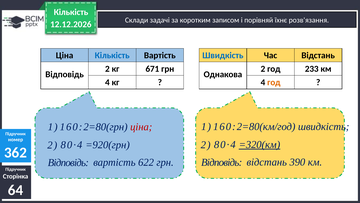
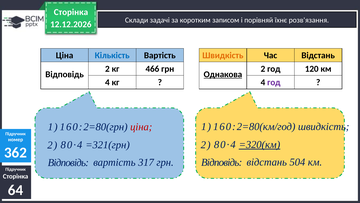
Кількість: Кількість -> Сторінка (71, 12)
Швидкість colour: blue -> orange (223, 55)
671: 671 -> 466 (152, 69)
233: 233 -> 120 (312, 69)
Однакова underline: none -> present (223, 74)
год colour: orange -> purple (274, 82)
=920(грн: =920(грн -> =321(грн (108, 145)
390: 390 -> 504 (297, 162)
622: 622 -> 317 (146, 162)
